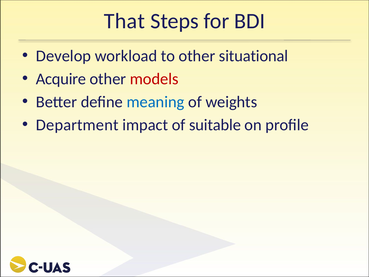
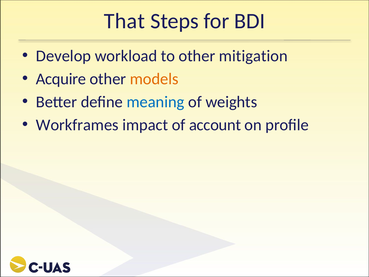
situational: situational -> mitigation (253, 56)
models colour: red -> orange (154, 79)
Department: Department -> Workframes (77, 125)
suitable: suitable -> account (215, 125)
